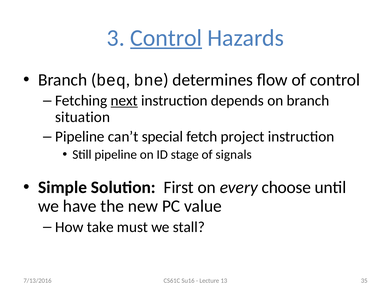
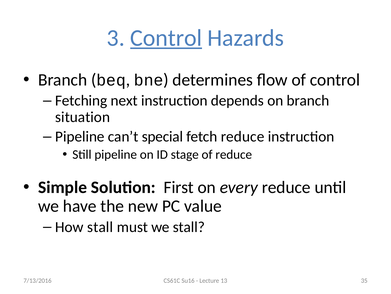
next underline: present -> none (124, 100)
fetch project: project -> reduce (243, 136)
of signals: signals -> reduce (234, 154)
every choose: choose -> reduce (286, 187)
How take: take -> stall (100, 226)
